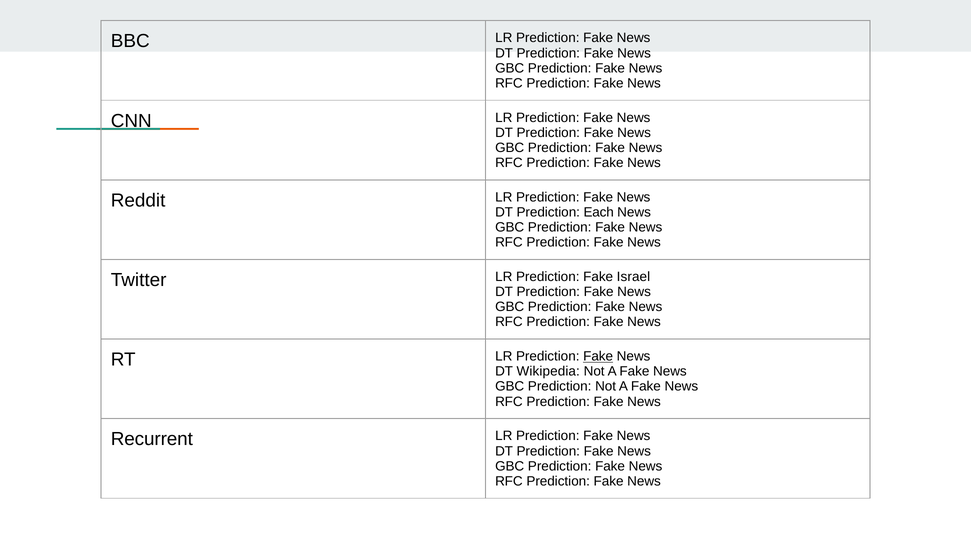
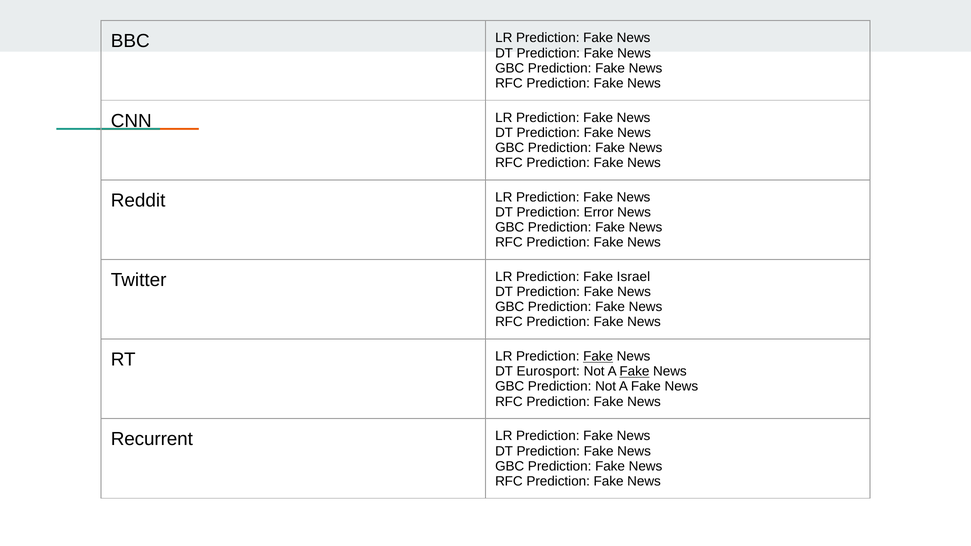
Each: Each -> Error (599, 212)
Wikipedia: Wikipedia -> Eurosport (548, 372)
Fake underline: none -> present (634, 372)
